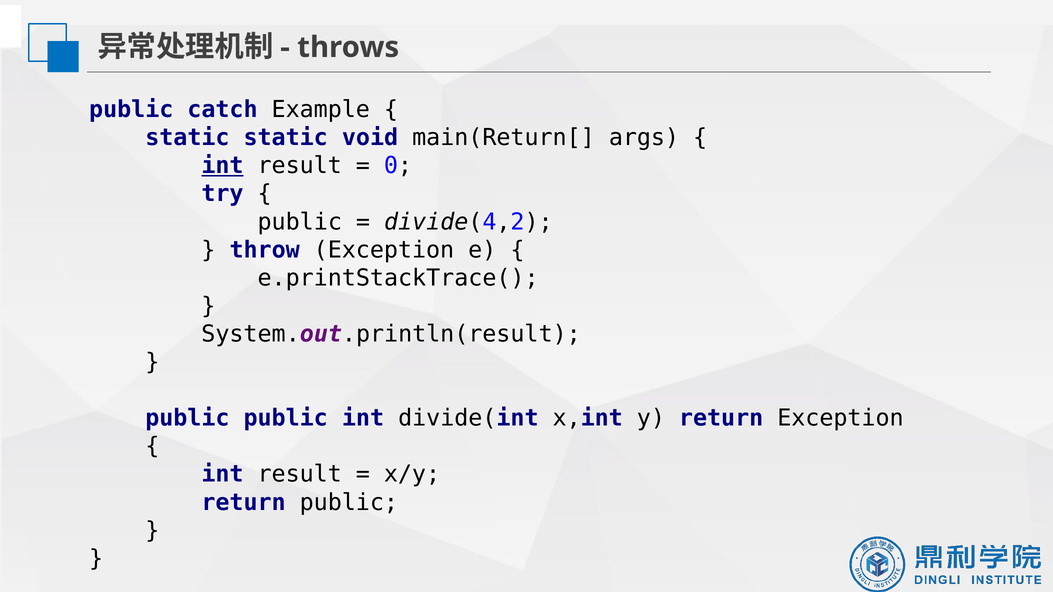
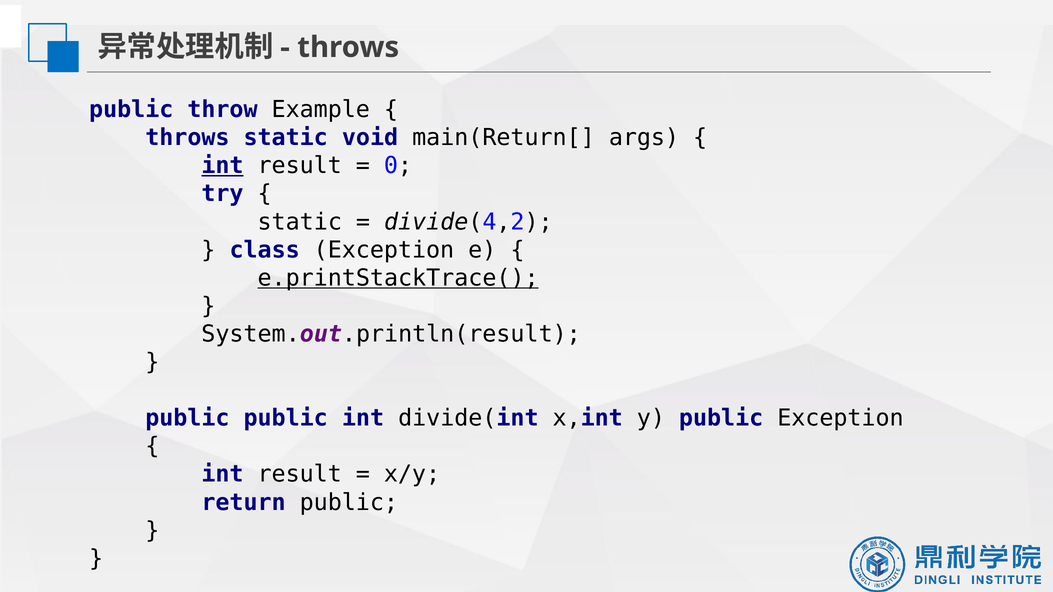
catch: catch -> throw (222, 110)
static: static -> throws (187, 138)
public: public -> static (300, 222)
throw: throw -> class (265, 250)
e.printStackTrace( underline: none -> present (398, 278)
y return: return -> public (721, 418)
